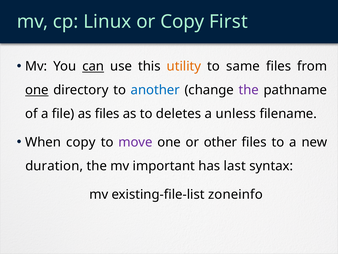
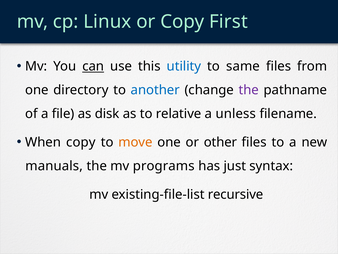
utility colour: orange -> blue (184, 66)
one underline: present -> none (37, 90)
as files: files -> disk (107, 114)
deletes: deletes -> relative (179, 114)
move colour: purple -> orange (135, 142)
duration: duration -> manuals (54, 166)
important: important -> programs (164, 166)
last: last -> just (235, 166)
zoneinfo: zoneinfo -> recursive (236, 194)
